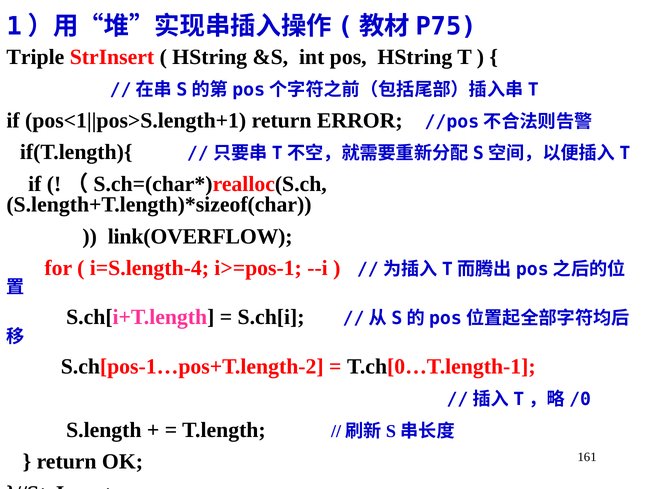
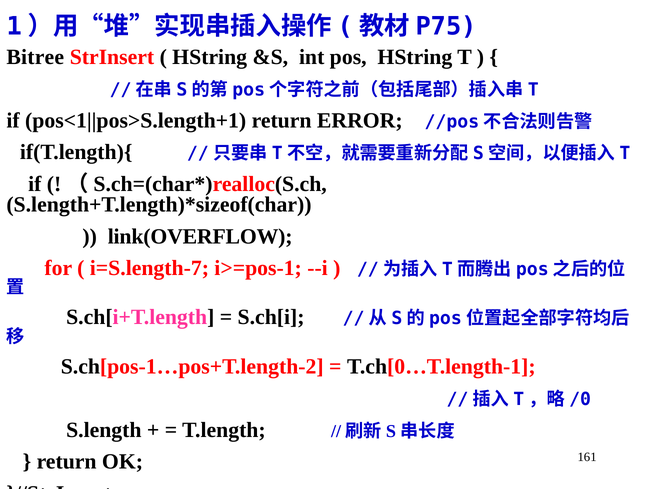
Triple: Triple -> Bitree (35, 57)
i=S.length-4: i=S.length-4 -> i=S.length-7 (149, 268)
